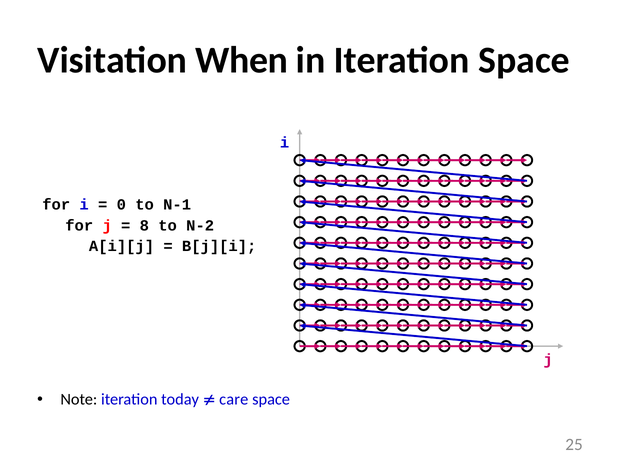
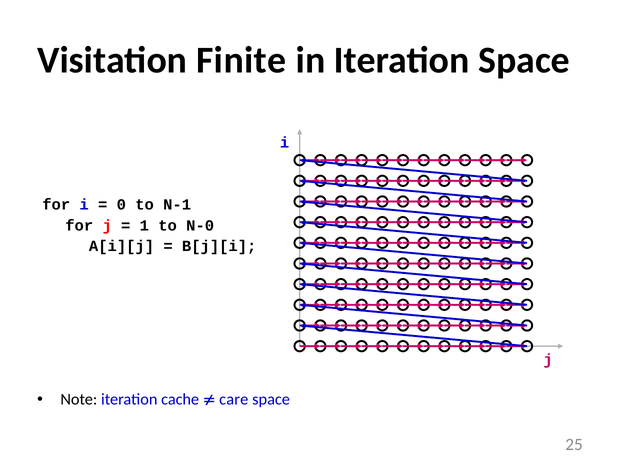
When: When -> Finite (241, 60)
8: 8 -> 1 (144, 225)
N-2: N-2 -> N-0 (200, 225)
today: today -> cache (180, 399)
